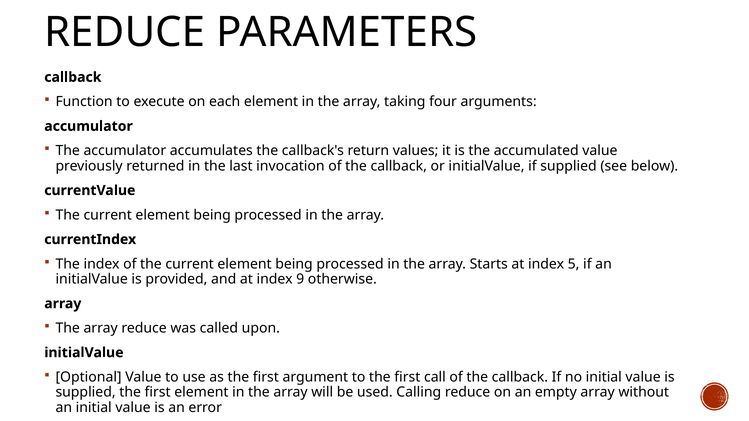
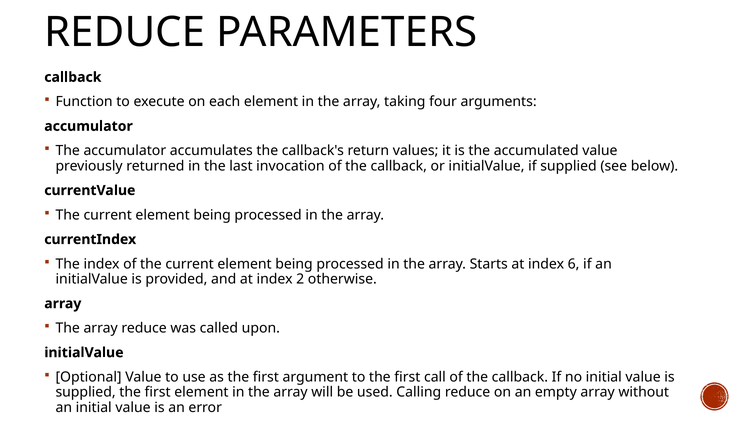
5: 5 -> 6 (574, 264)
9: 9 -> 2 (300, 279)
